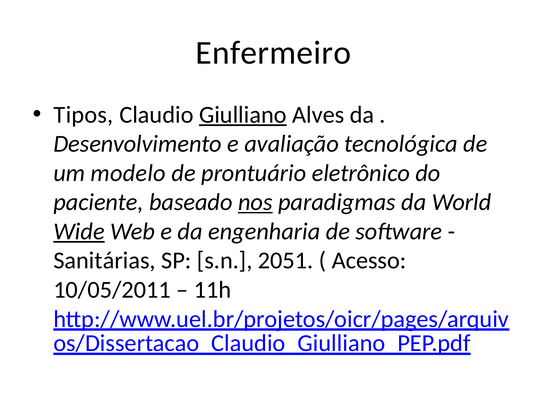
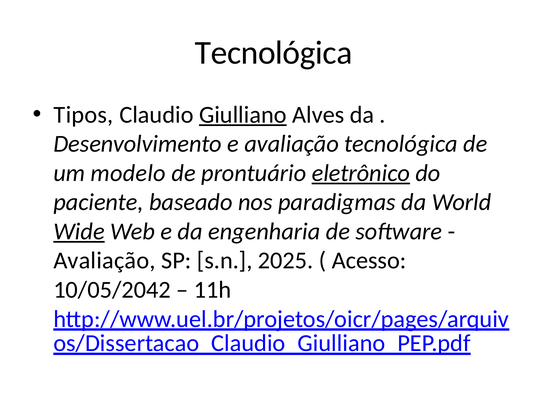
Enfermeiro: Enfermeiro -> Tecnológica (274, 53)
eletrônico underline: none -> present (361, 173)
nos underline: present -> none (255, 202)
Sanitárias: Sanitárias -> Avaliação (104, 261)
2051: 2051 -> 2025 (286, 261)
10/05/2011: 10/05/2011 -> 10/05/2042 (112, 290)
